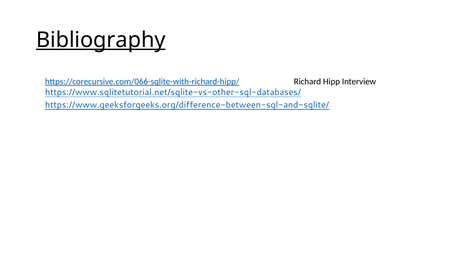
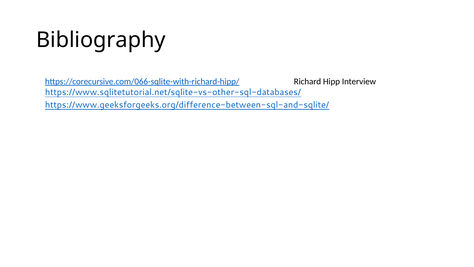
Bibliography underline: present -> none (101, 40)
